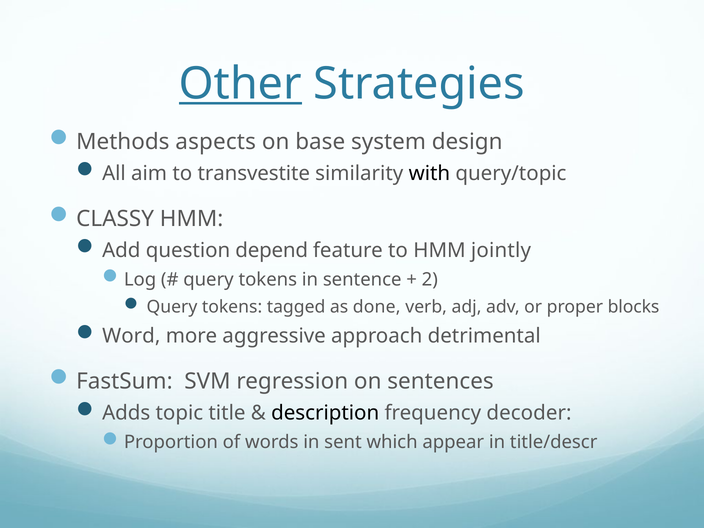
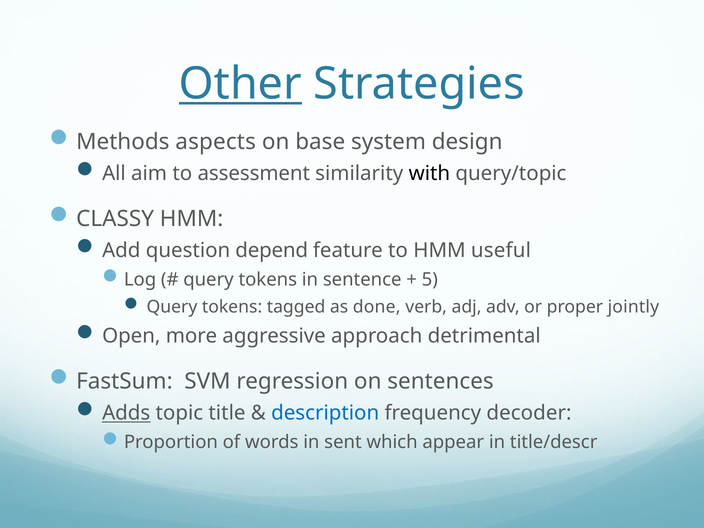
transvestite: transvestite -> assessment (254, 173)
jointly: jointly -> useful (501, 250)
2: 2 -> 5 (430, 280)
blocks: blocks -> jointly (633, 307)
Word: Word -> Open (131, 336)
Adds underline: none -> present (126, 413)
description colour: black -> blue (325, 413)
